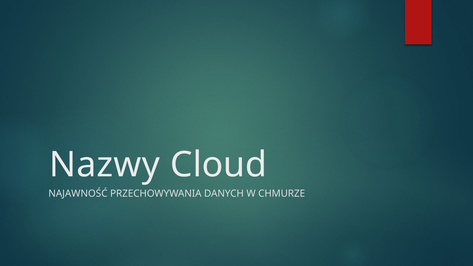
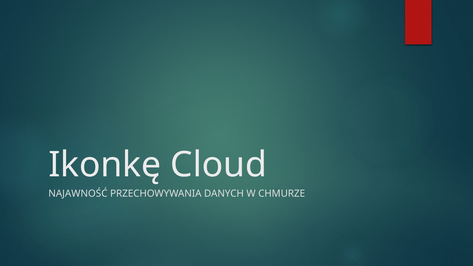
Nazwy: Nazwy -> Ikonkę (105, 165)
